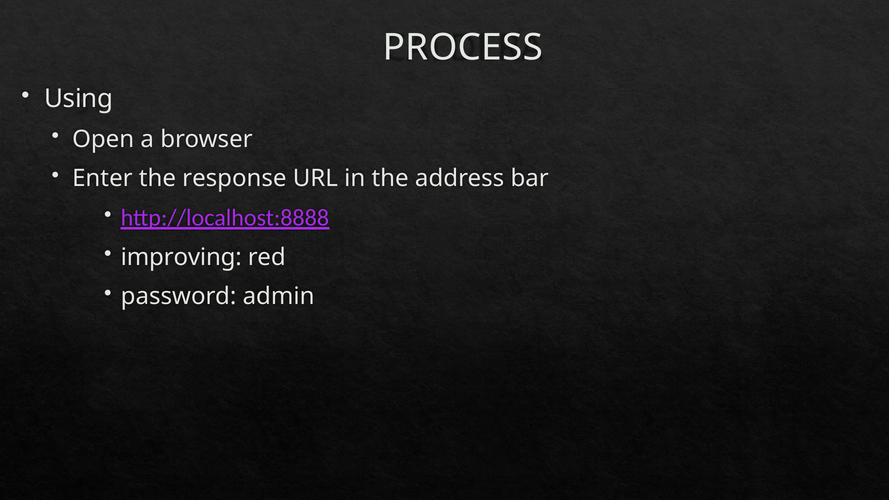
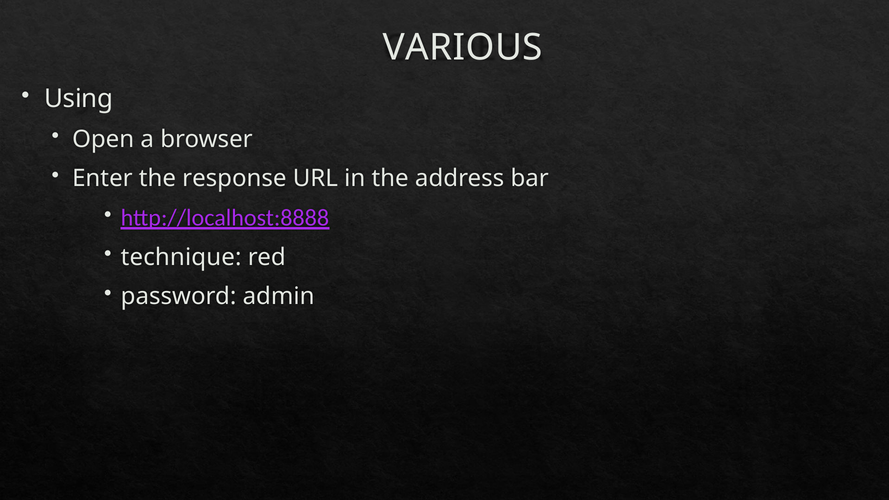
PROCESS: PROCESS -> VARIOUS (463, 48)
improving: improving -> technique (181, 257)
